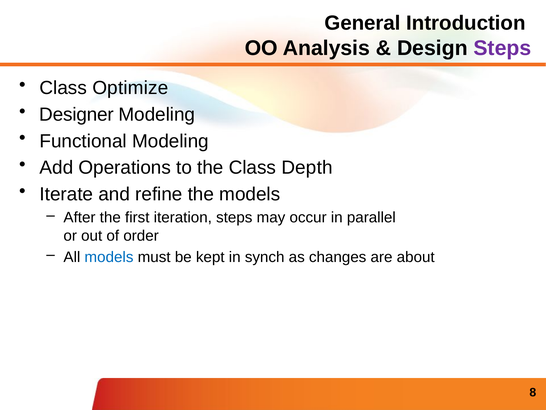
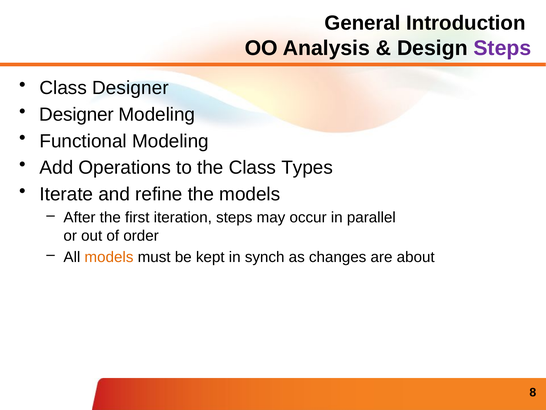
Class Optimize: Optimize -> Designer (130, 88)
Depth: Depth -> Types (307, 168)
models colour: blue -> orange (109, 257)
